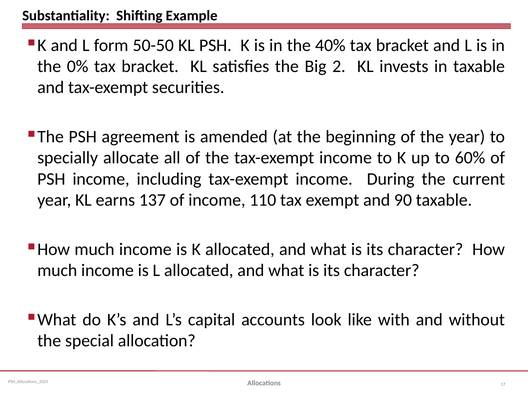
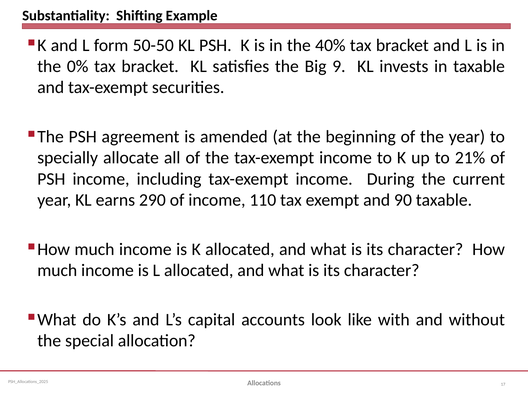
2: 2 -> 9 (339, 66)
60%: 60% -> 21% (470, 158)
137: 137 -> 290 (152, 200)
